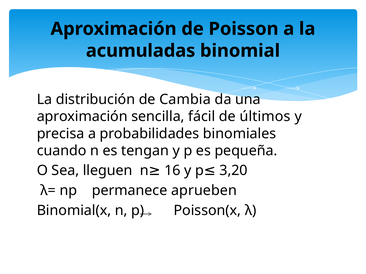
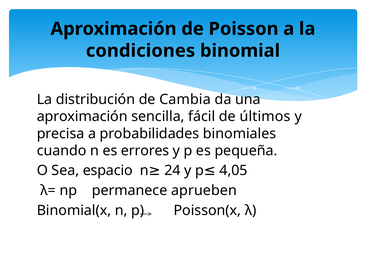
acumuladas: acumuladas -> condiciones (140, 51)
tengan: tengan -> errores (145, 151)
lleguen: lleguen -> espacio (108, 171)
16: 16 -> 24 (172, 171)
3,20: 3,20 -> 4,05 (234, 171)
